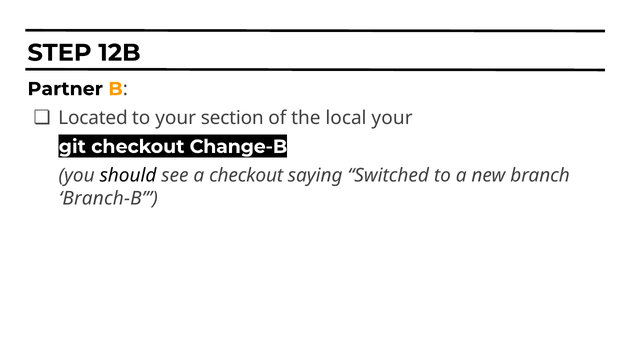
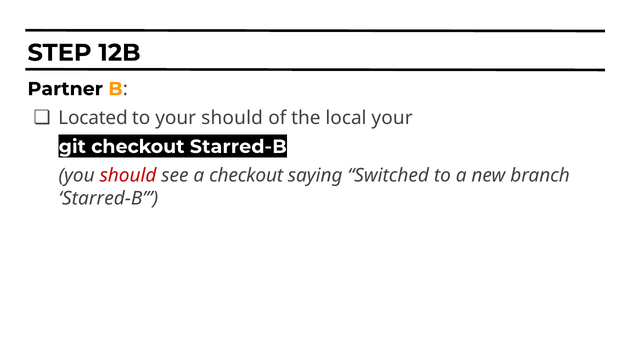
your section: section -> should (232, 118)
checkout Change-B: Change-B -> Starred-B (238, 147)
should colour: black -> red (128, 176)
Branch-B: Branch-B -> Starred-B (108, 199)
